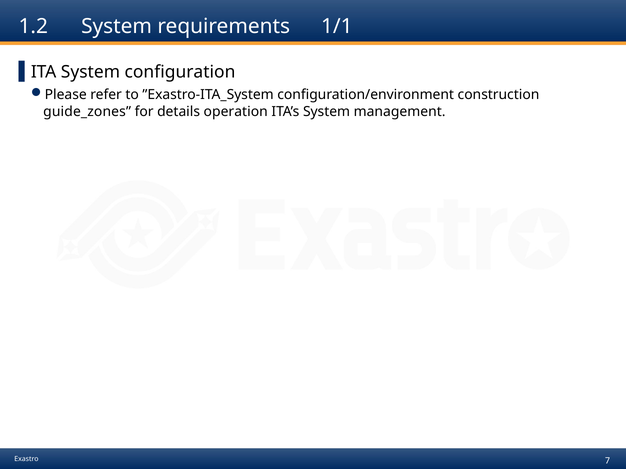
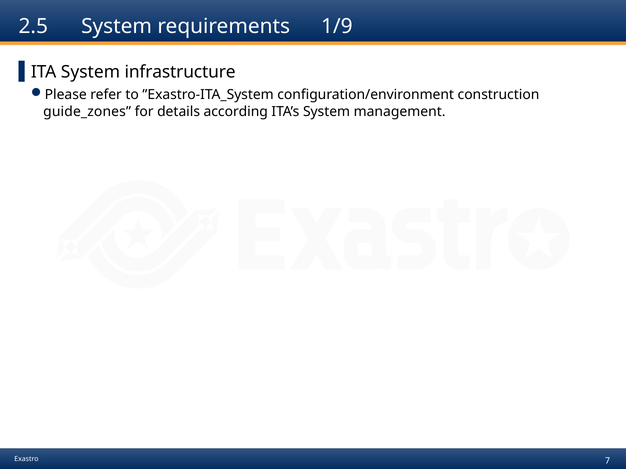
1.2: 1.2 -> 2.5 (33, 27)
1/1: 1/1 -> 1/9 (337, 27)
configuration: configuration -> infrastructure (180, 72)
operation: operation -> according (236, 112)
